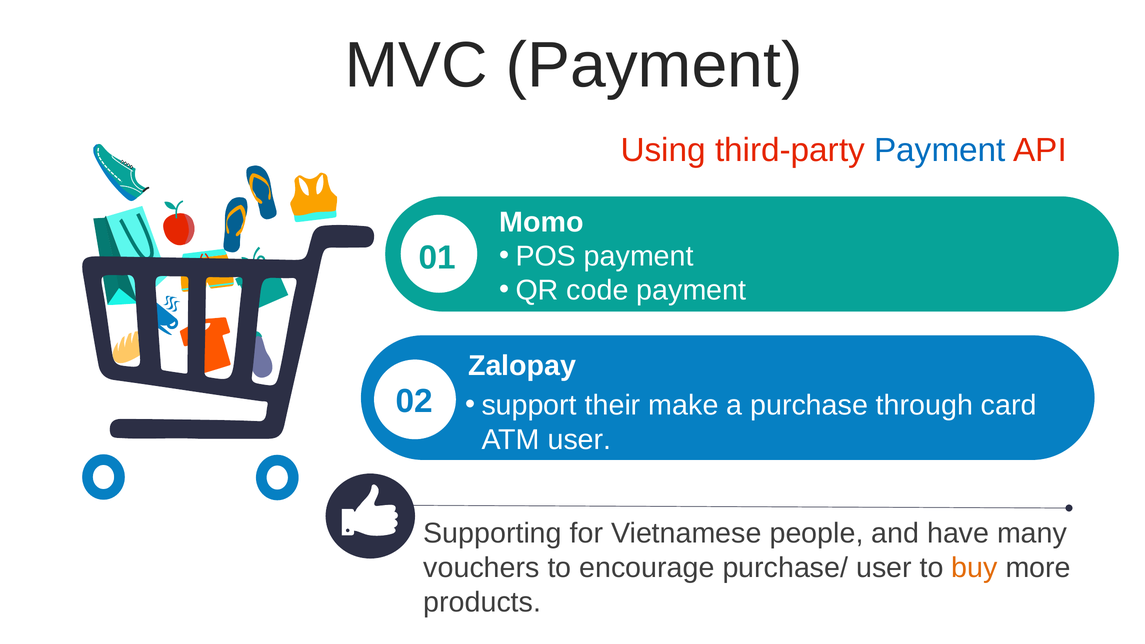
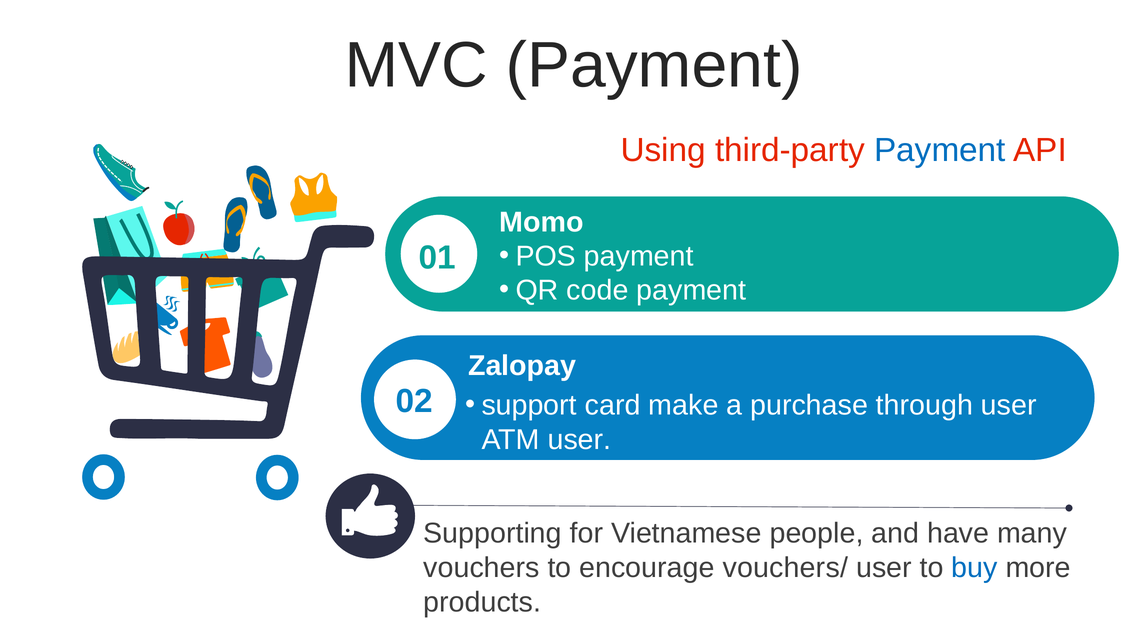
their: their -> card (613, 405)
through card: card -> user (1009, 405)
purchase/: purchase/ -> vouchers/ (785, 568)
buy colour: orange -> blue (975, 568)
